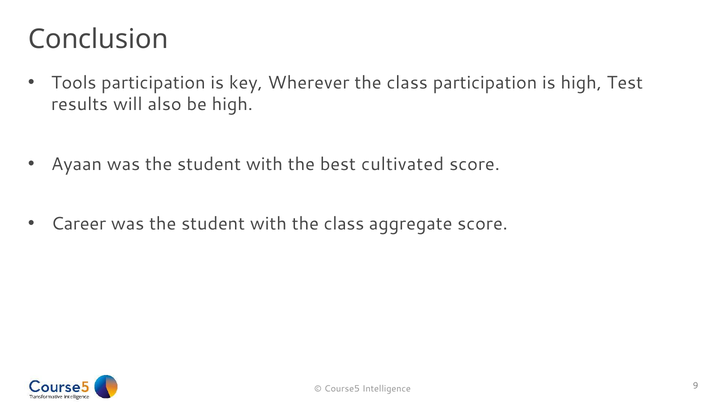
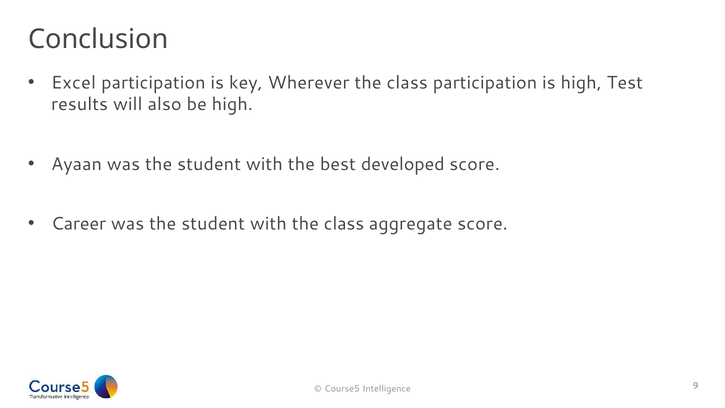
Tools: Tools -> Excel (74, 83)
cultivated: cultivated -> developed (403, 164)
